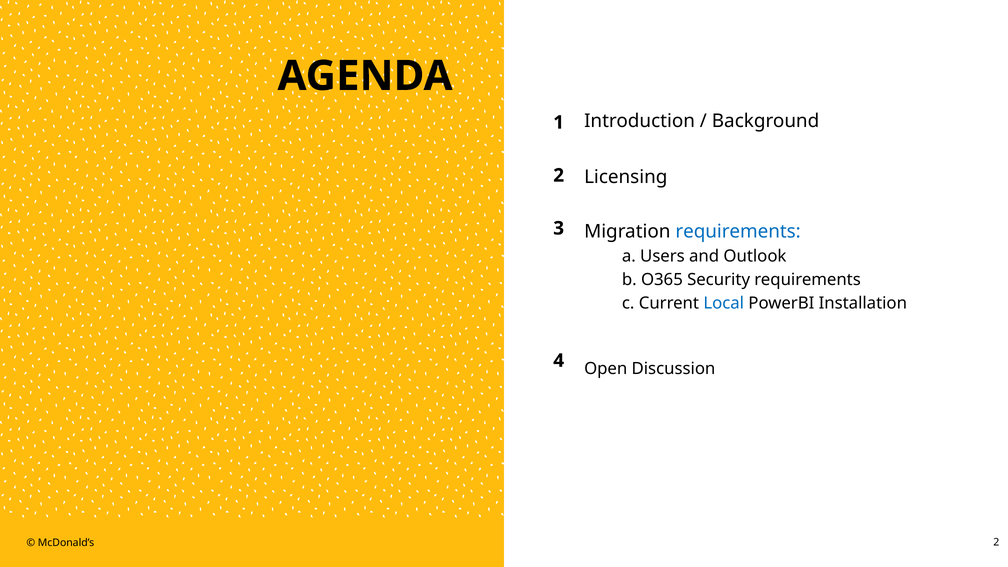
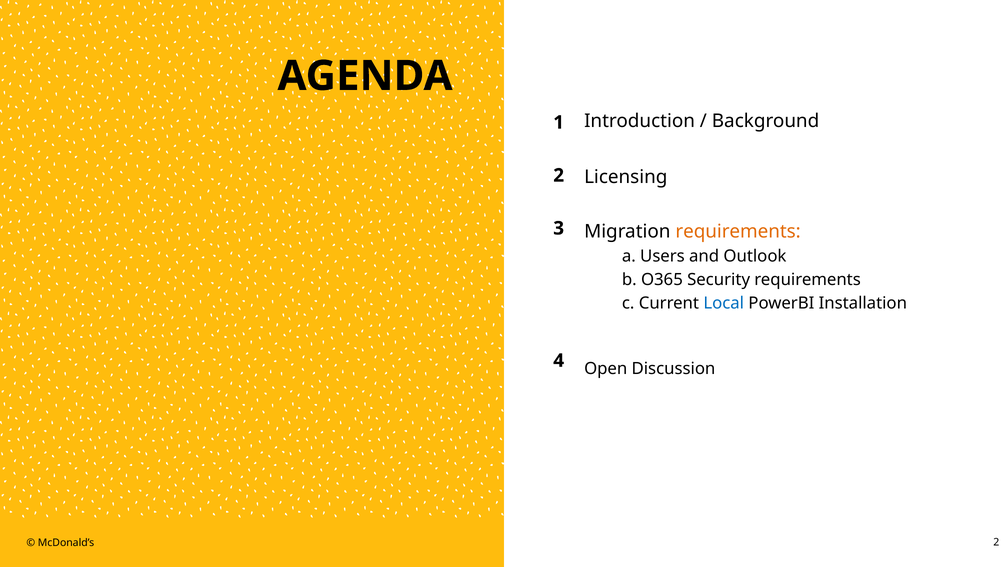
requirements colour: blue -> orange (738, 232)
